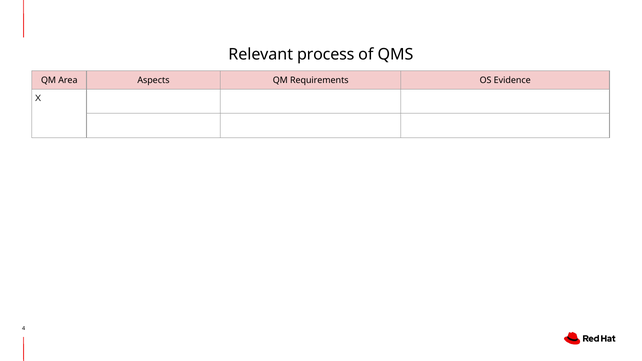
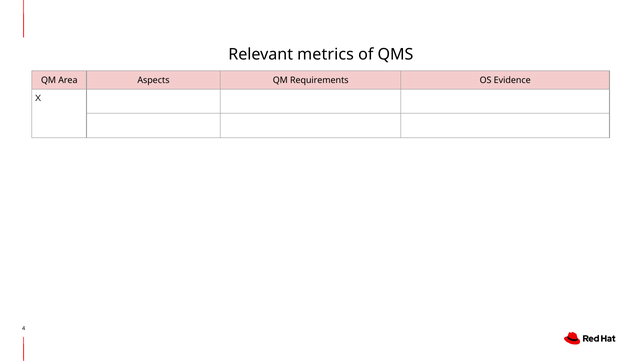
process: process -> metrics (326, 55)
